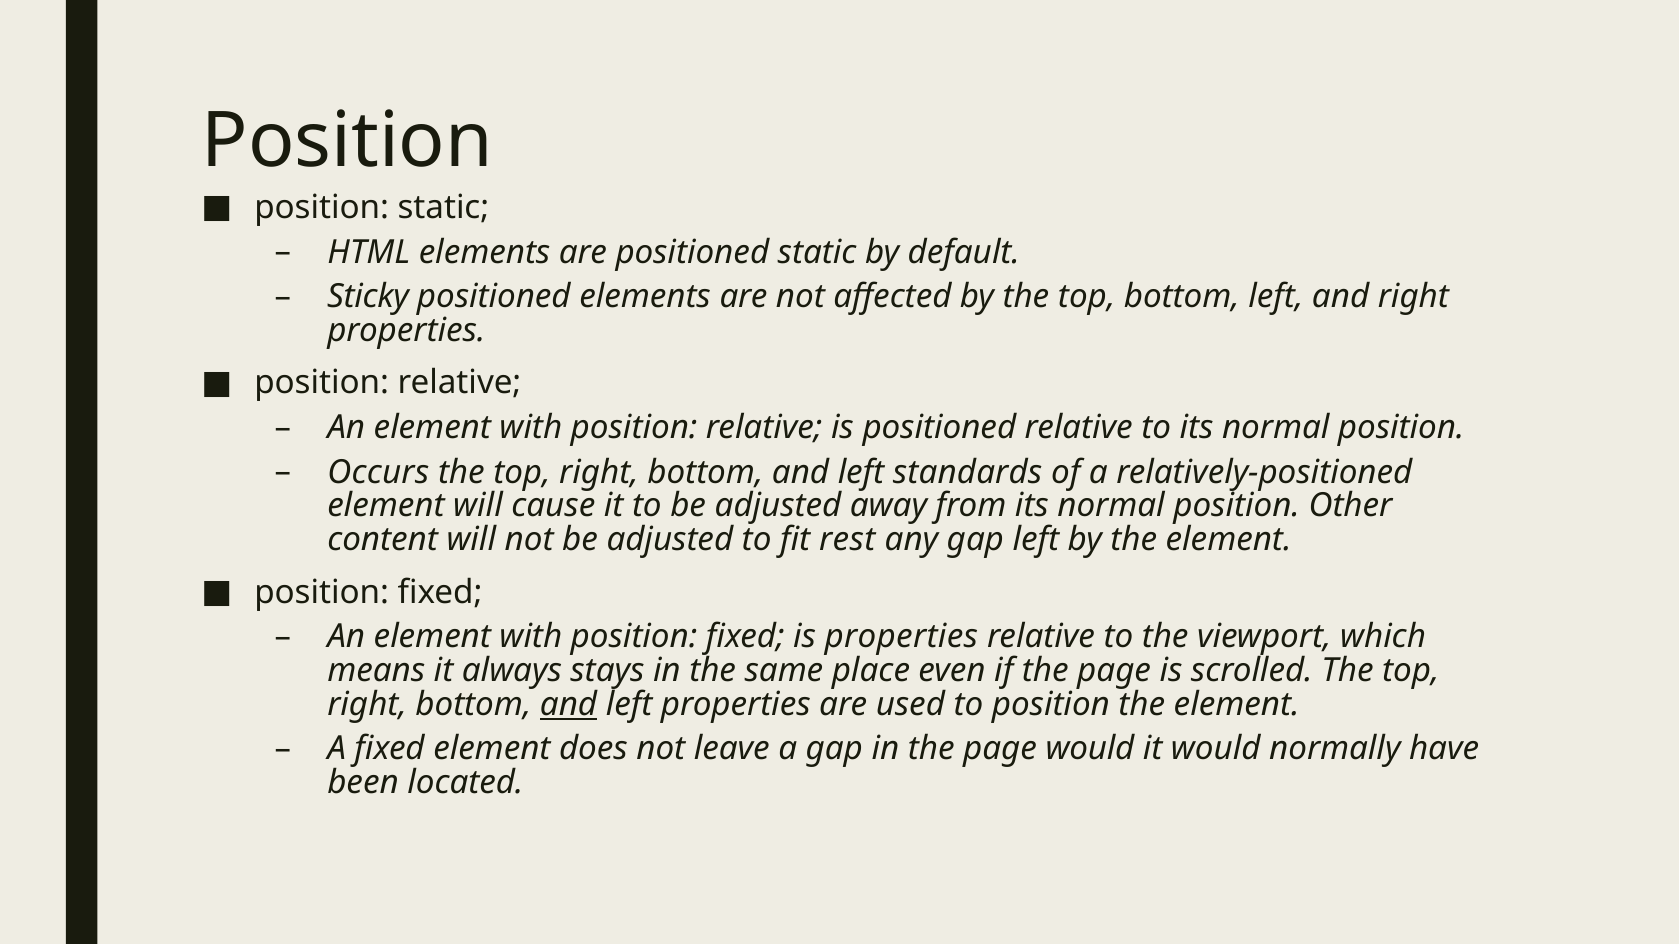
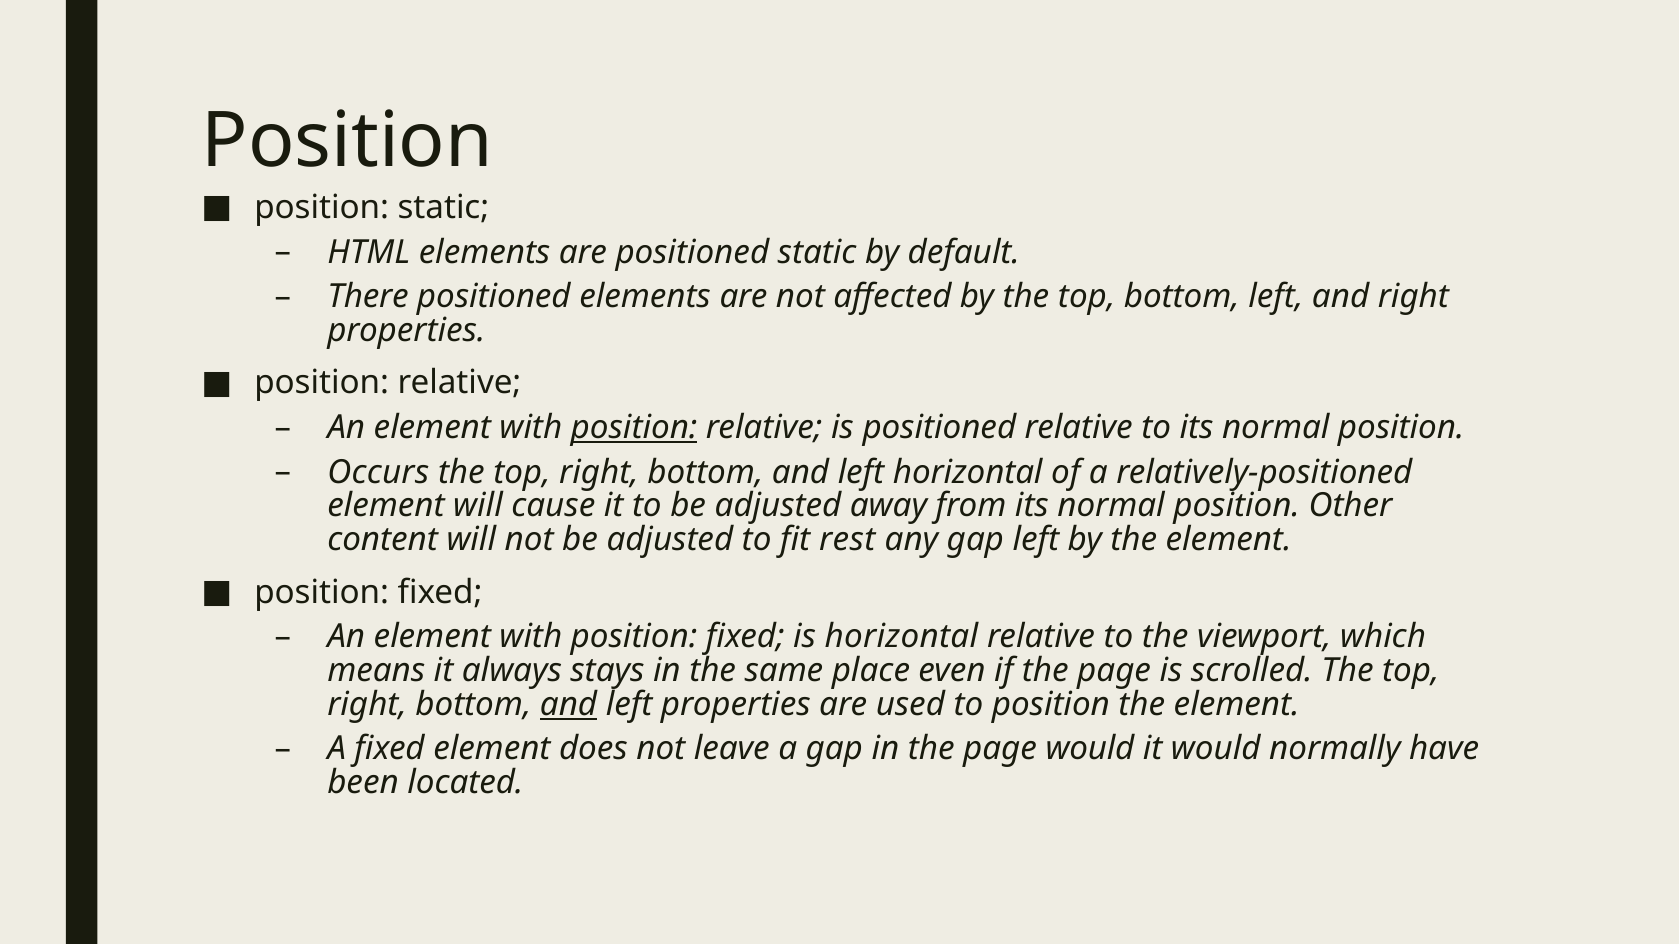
Sticky: Sticky -> There (368, 297)
position underline: none -> present (634, 428)
left standards: standards -> horizontal (968, 473)
is properties: properties -> horizontal (901, 637)
